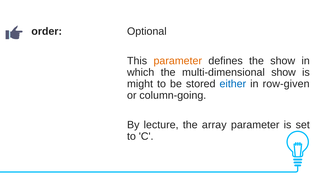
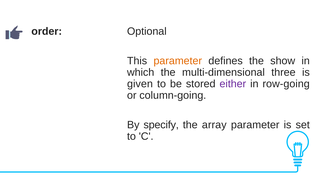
multi-dimensional show: show -> three (283, 73)
might: might -> given (140, 84)
either colour: blue -> purple (233, 84)
row-given: row-given -> row-going (286, 84)
lecture: lecture -> specify (161, 125)
